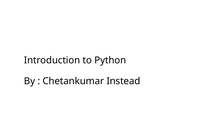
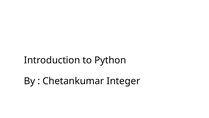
Instead: Instead -> Integer (123, 81)
